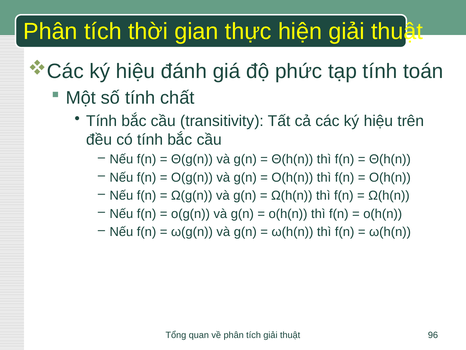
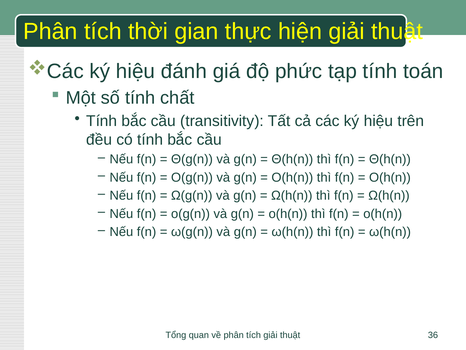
96: 96 -> 36 (433, 335)
